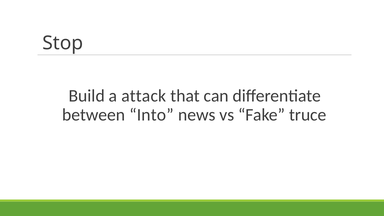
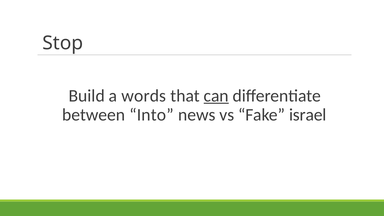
attack: attack -> words (144, 96)
can underline: none -> present (216, 96)
truce: truce -> israel (308, 115)
